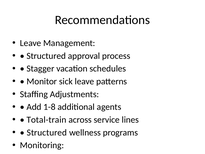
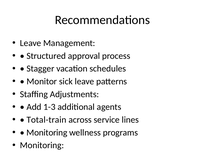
1-8: 1-8 -> 1-3 (50, 107)
Structured: Structured -> Monitoring (47, 132)
